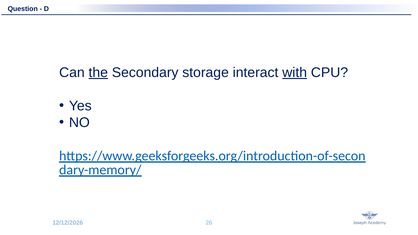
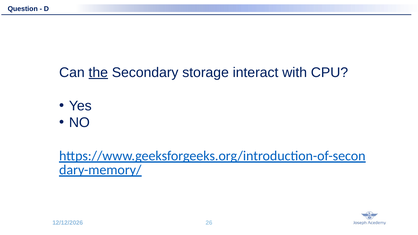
with underline: present -> none (295, 73)
